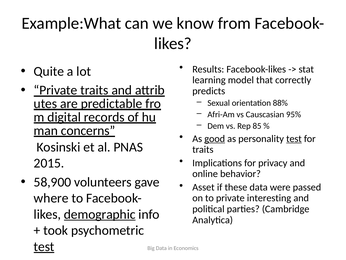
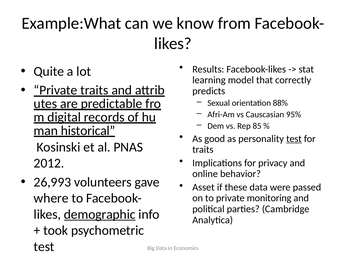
concerns: concerns -> historical (88, 130)
good underline: present -> none (215, 138)
2015: 2015 -> 2012 (49, 163)
58,900: 58,900 -> 26,993 (52, 182)
interesting: interesting -> monitoring (269, 198)
test underline: present -> none (44, 246)
